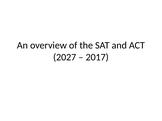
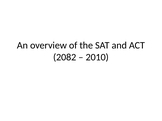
2027: 2027 -> 2082 (65, 57)
2017: 2017 -> 2010 (97, 57)
